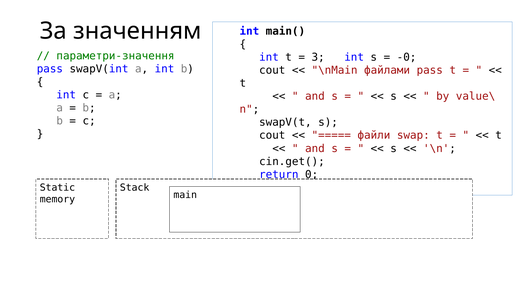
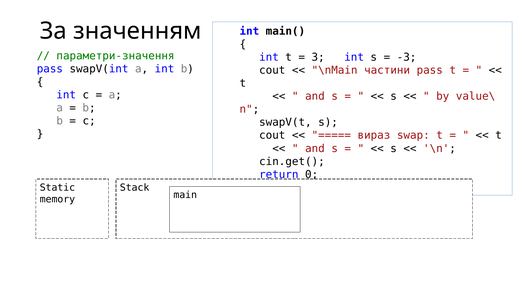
-0: -0 -> -3 (407, 57)
файлами: файлами -> частини (387, 70)
файли: файли -> вираз (374, 136)
